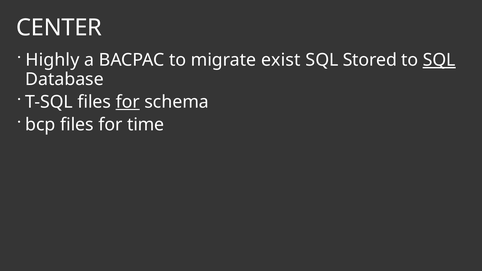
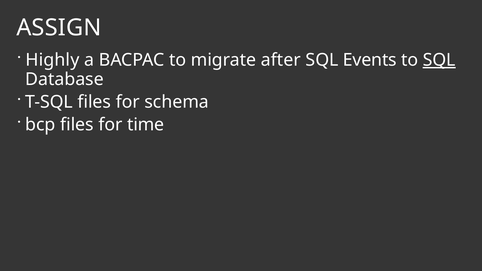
CENTER: CENTER -> ASSIGN (59, 28)
exist: exist -> after (281, 60)
Stored: Stored -> Events (370, 60)
for underline: present -> none (128, 102)
